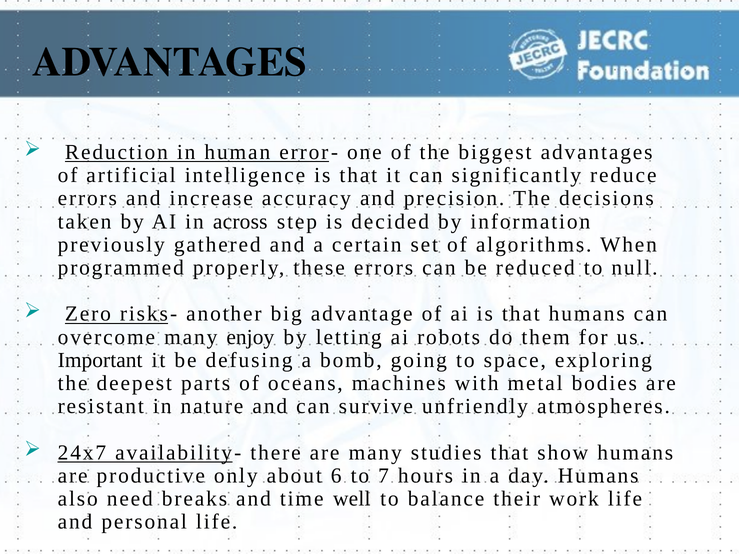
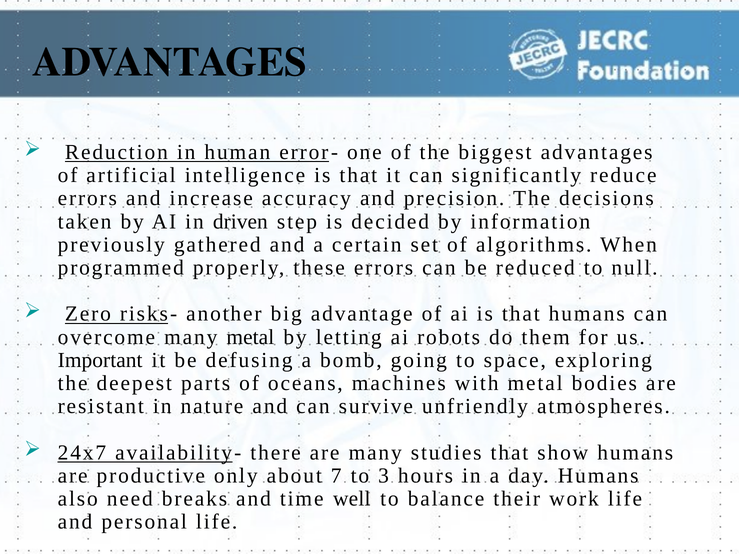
across: across -> driven (240, 222)
many enjoy: enjoy -> metal (250, 337)
6: 6 -> 7 (336, 476)
7: 7 -> 3 (384, 476)
